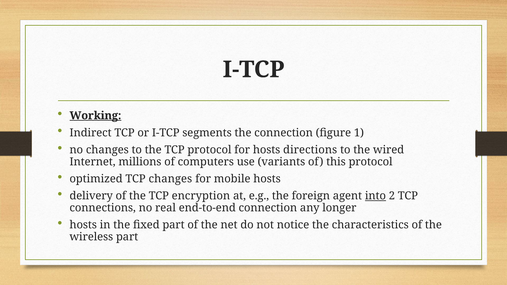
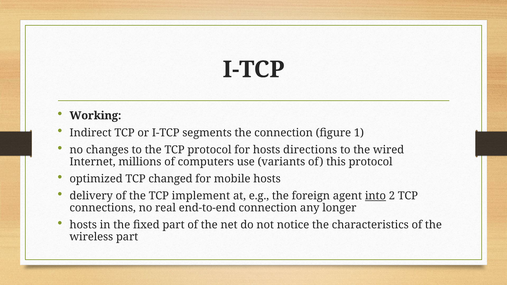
Working underline: present -> none (95, 116)
TCP changes: changes -> changed (170, 179)
encryption: encryption -> implement (201, 196)
